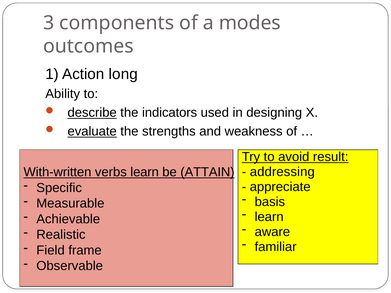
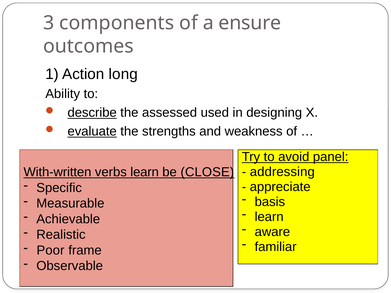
modes: modes -> ensure (250, 23)
indicators: indicators -> assessed (170, 113)
result: result -> panel (331, 157)
ATTAIN: ATTAIN -> CLOSE (207, 172)
Field: Field -> Poor (50, 250)
